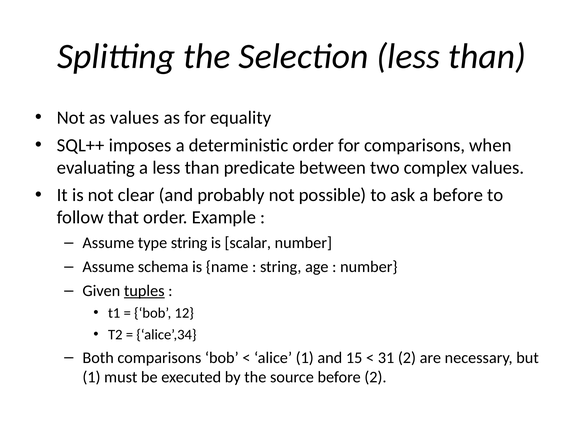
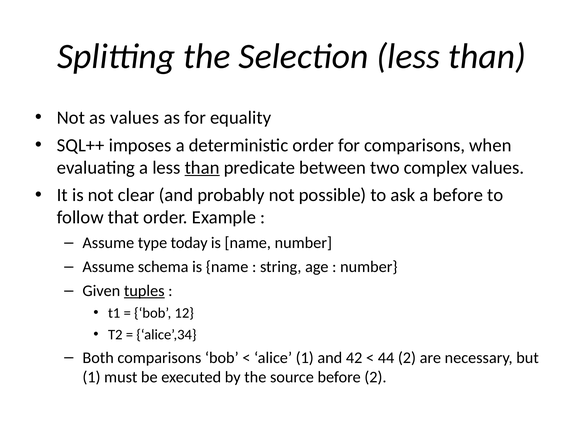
than underline: none -> present (202, 168)
type string: string -> today (189, 243)
scalar: scalar -> name (248, 243)
15: 15 -> 42 (354, 358)
31: 31 -> 44 (386, 358)
